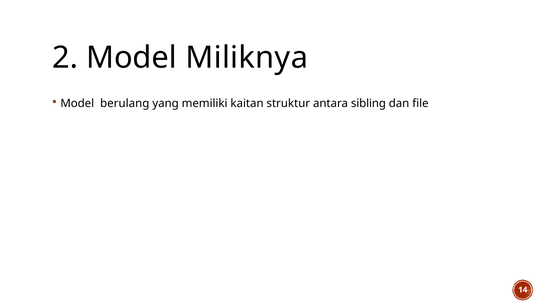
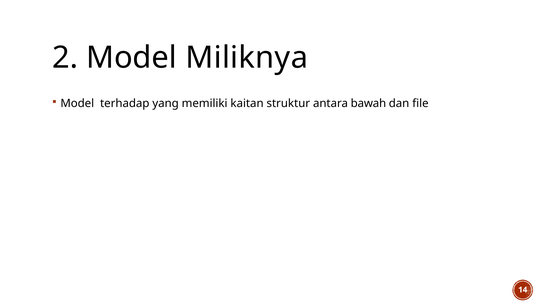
berulang: berulang -> terhadap (125, 104)
sibling: sibling -> bawah (368, 104)
